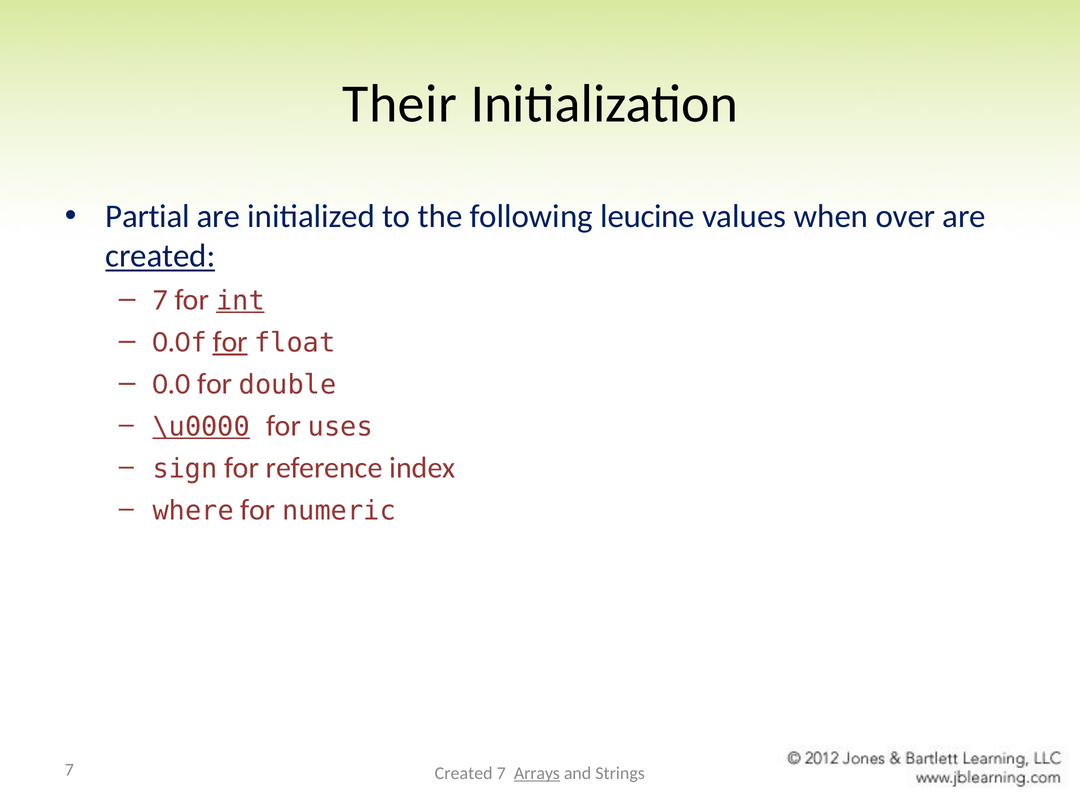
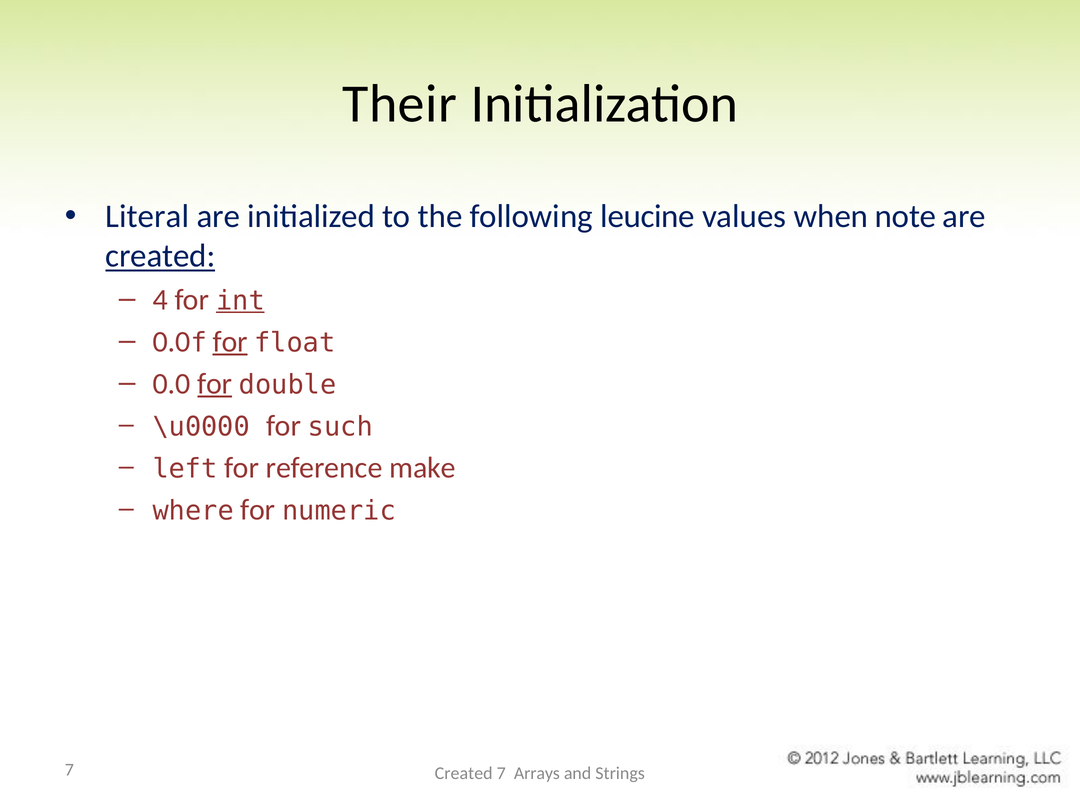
Partial: Partial -> Literal (147, 217)
over: over -> note (906, 217)
7: 7 -> 4 (160, 300)
for underline: none -> present (215, 384)
\u0000 underline: present -> none (201, 427)
uses: uses -> such (340, 427)
sign: sign -> left (185, 469)
index: index -> make (422, 468)
Arrays underline: present -> none (537, 773)
